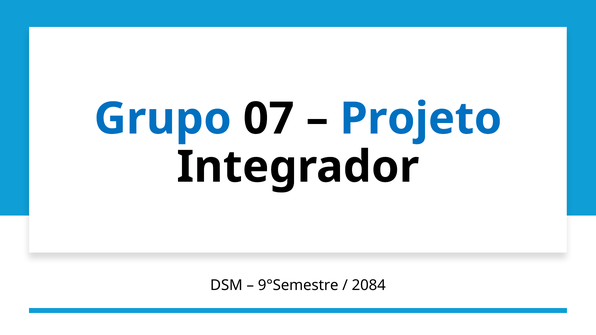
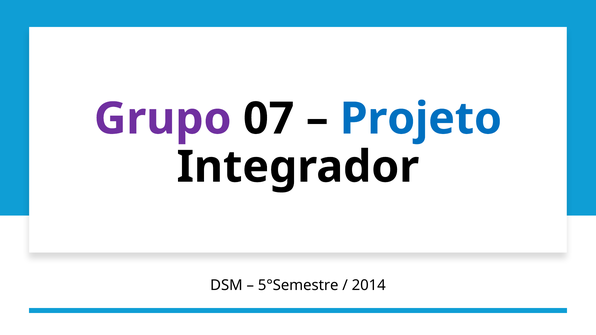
Grupo colour: blue -> purple (163, 119)
9°Semestre: 9°Semestre -> 5°Semestre (298, 285)
2084: 2084 -> 2014 (369, 285)
